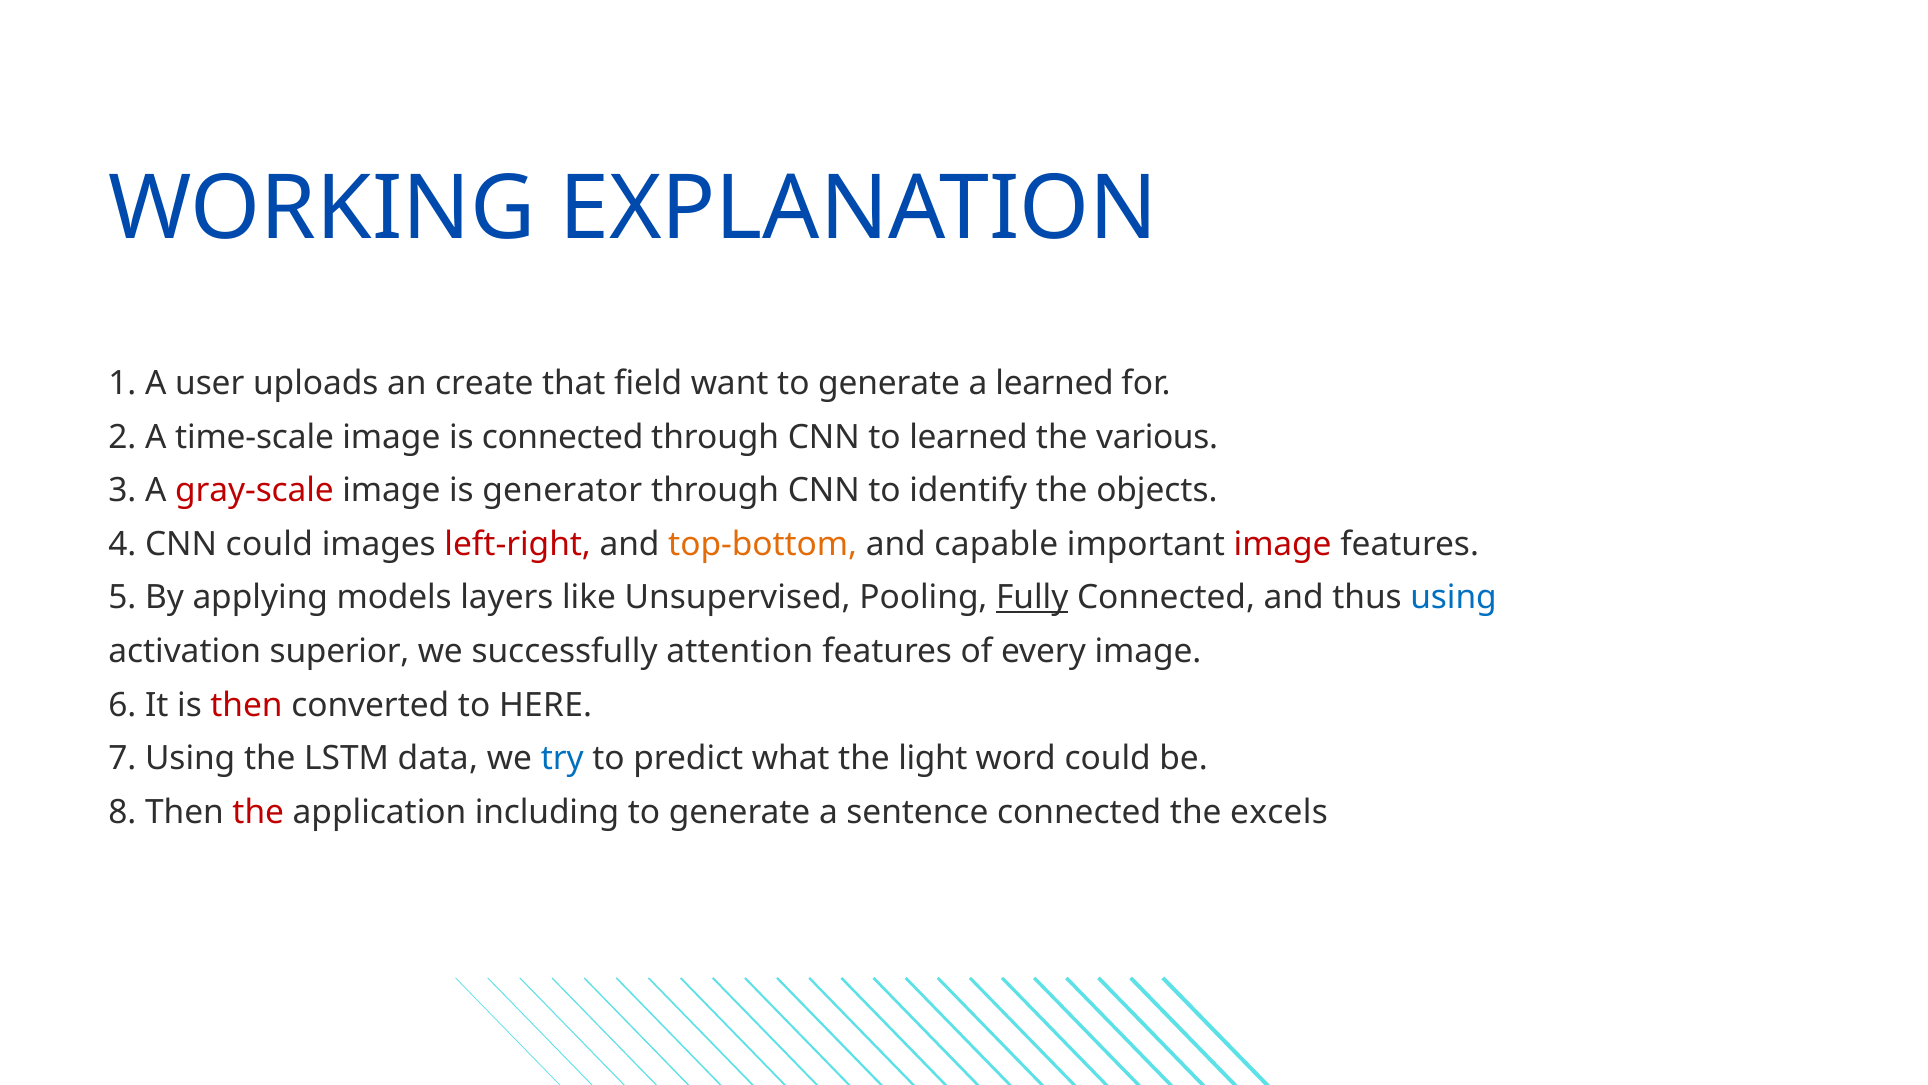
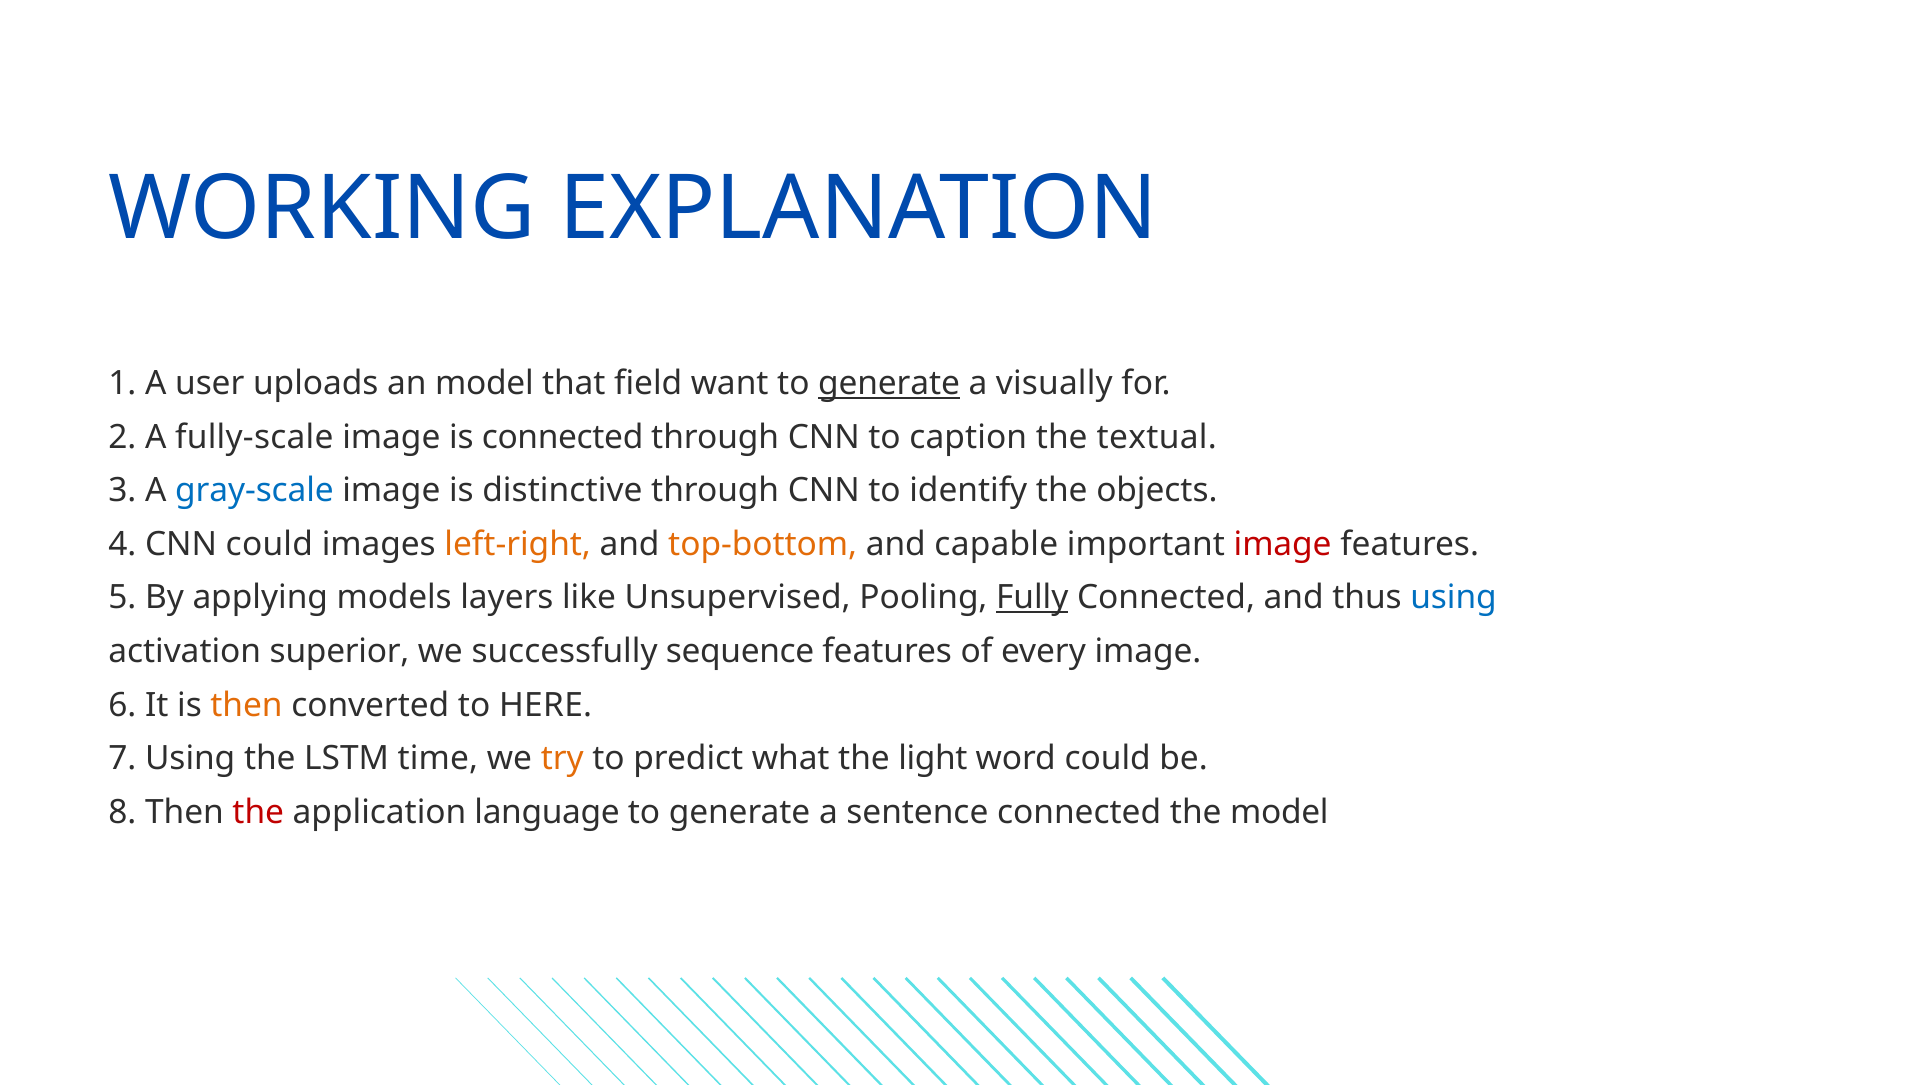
an create: create -> model (484, 383)
generate underline: none -> present (889, 383)
a learned: learned -> visually (1054, 383)
time-scale: time-scale -> fully-scale (254, 437)
to learned: learned -> caption (968, 437)
various: various -> textual (1157, 437)
gray-scale colour: red -> blue (254, 491)
generator: generator -> distinctive (562, 491)
left-right colour: red -> orange (518, 544)
attention: attention -> sequence (740, 651)
then colour: red -> orange (247, 705)
data: data -> time (438, 758)
try colour: blue -> orange (562, 758)
including: including -> language (547, 812)
the excels: excels -> model (1279, 812)
